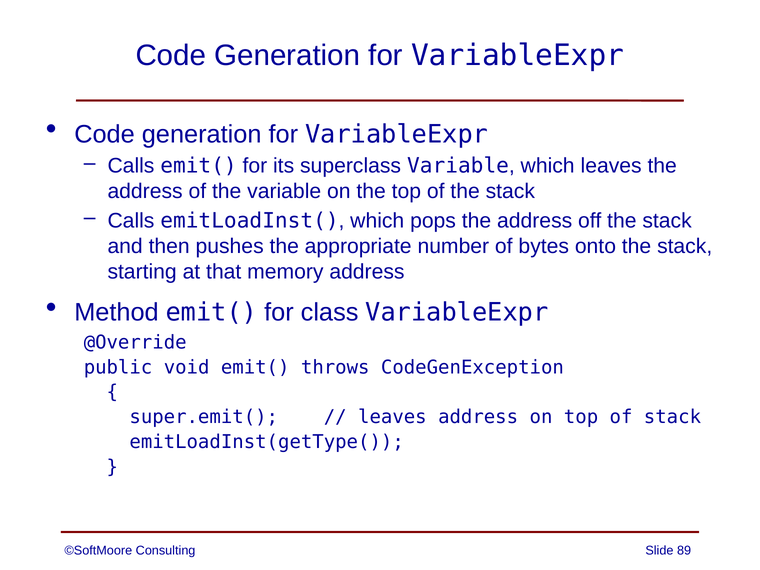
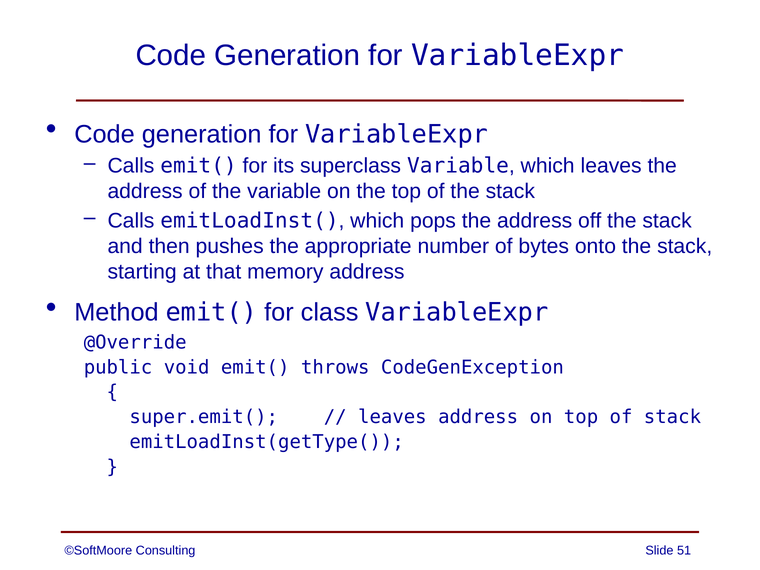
89: 89 -> 51 (684, 551)
